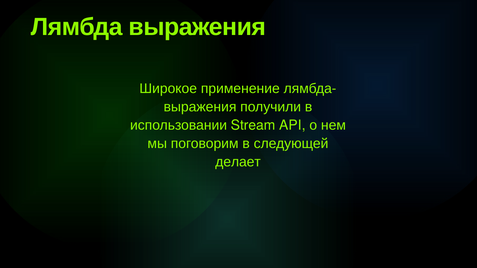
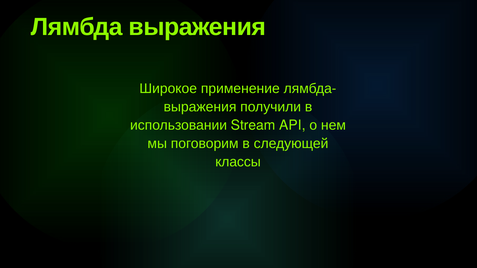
делает: делает -> классы (238, 162)
